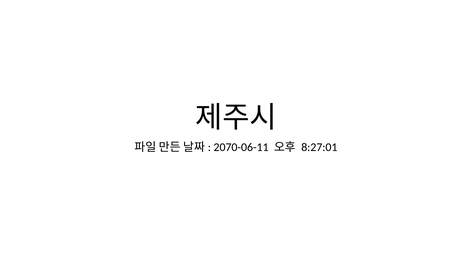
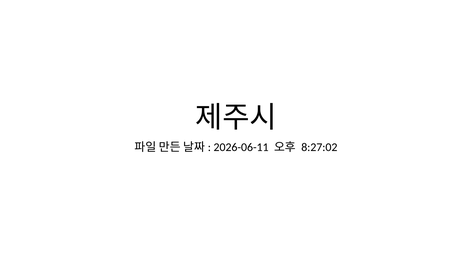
2070-06-11: 2070-06-11 -> 2026-06-11 (241, 148)
8:27:01: 8:27:01 -> 8:27:02 (319, 148)
